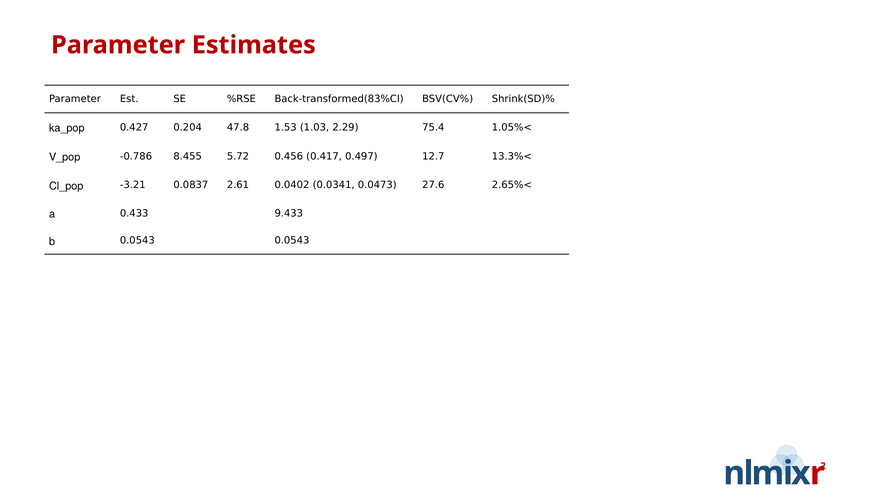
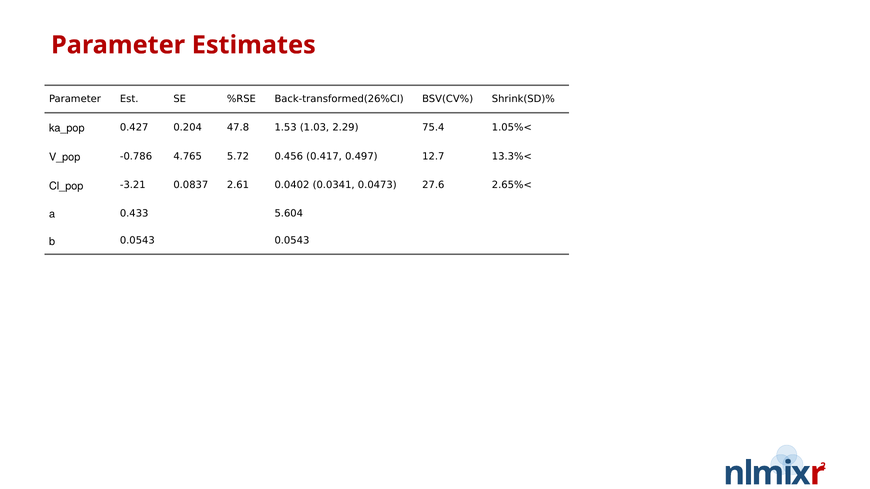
Back-transformed(83%CI: Back-transformed(83%CI -> Back-transformed(26%CI (339, 99)
8.455: 8.455 -> 4.765 (188, 156)
9.433: 9.433 -> 5.604 (289, 213)
